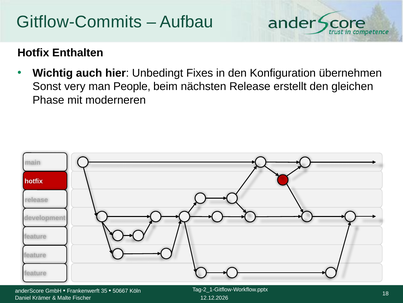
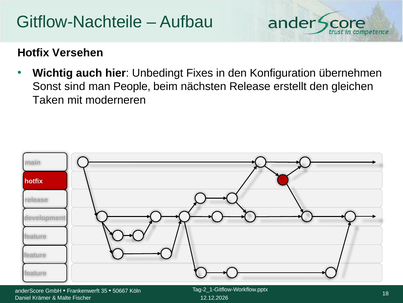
Gitflow-Commits: Gitflow-Commits -> Gitflow-Nachteile (79, 22)
Enthalten: Enthalten -> Versehen (78, 53)
very: very -> sind (75, 86)
Phase: Phase -> Taken (48, 100)
